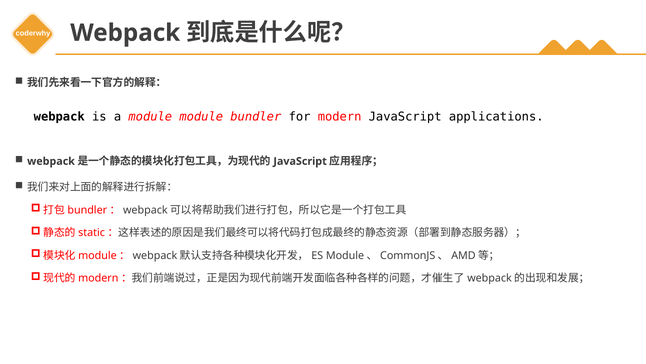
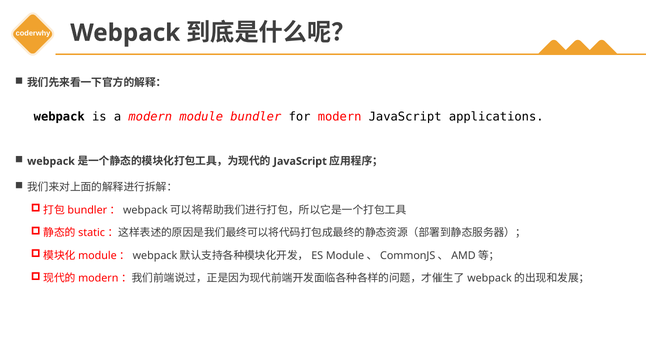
a module: module -> modern (150, 117)
